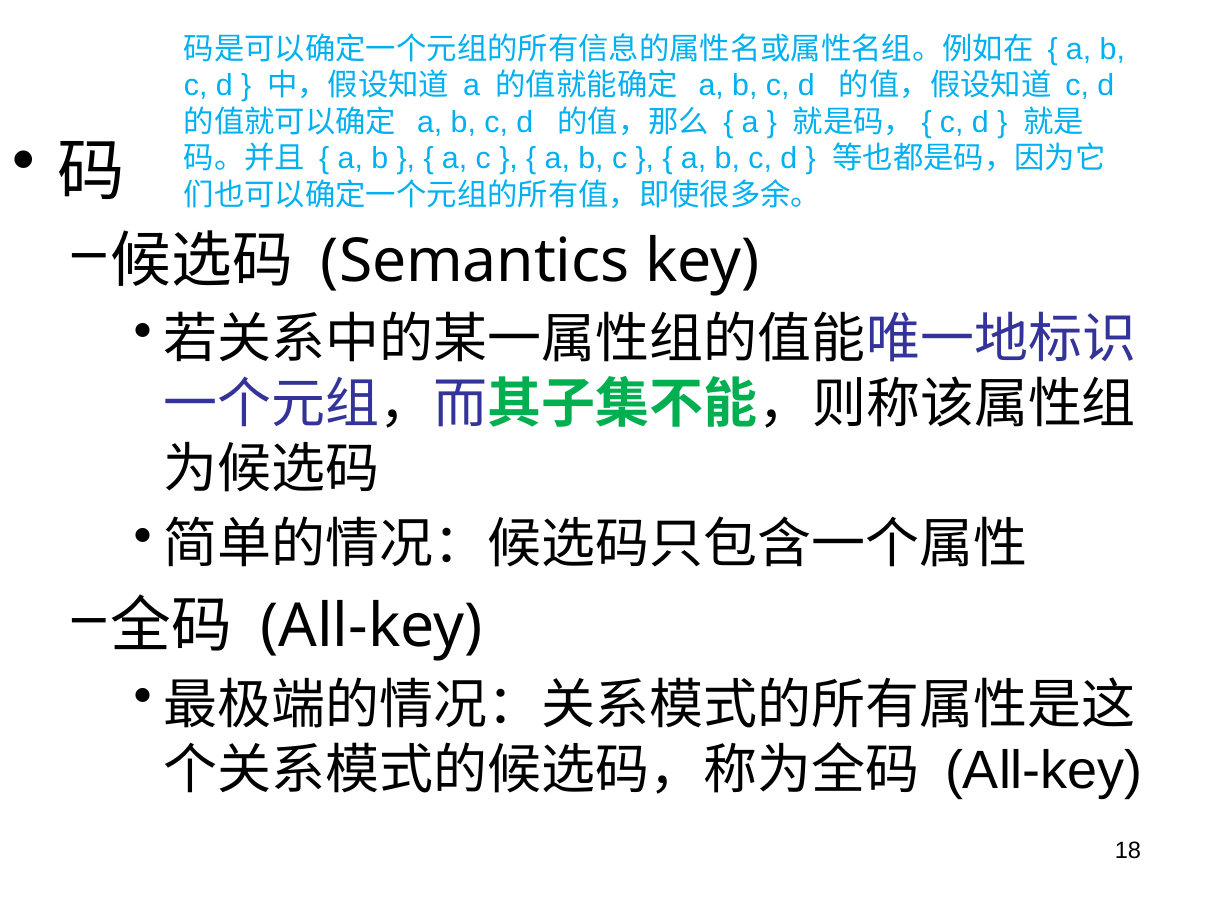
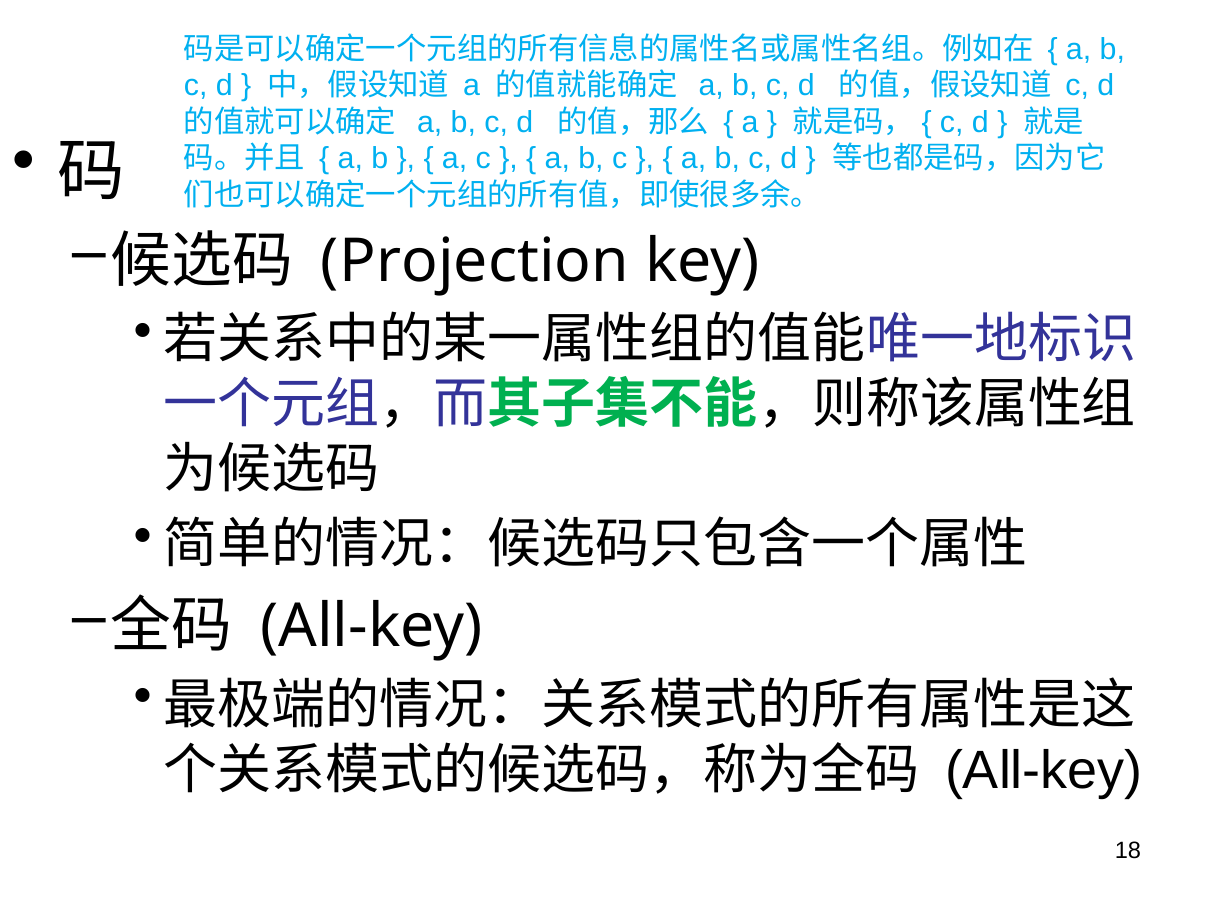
Semantics: Semantics -> Projection (475, 261)
